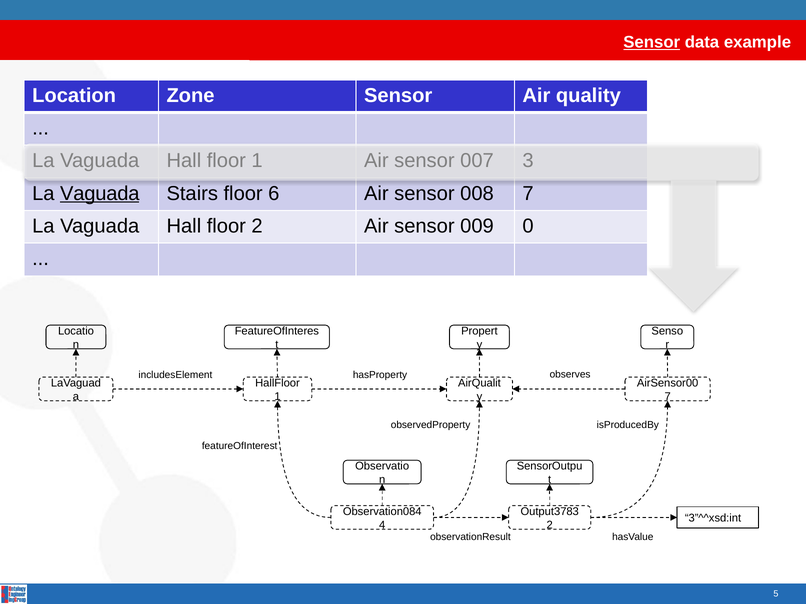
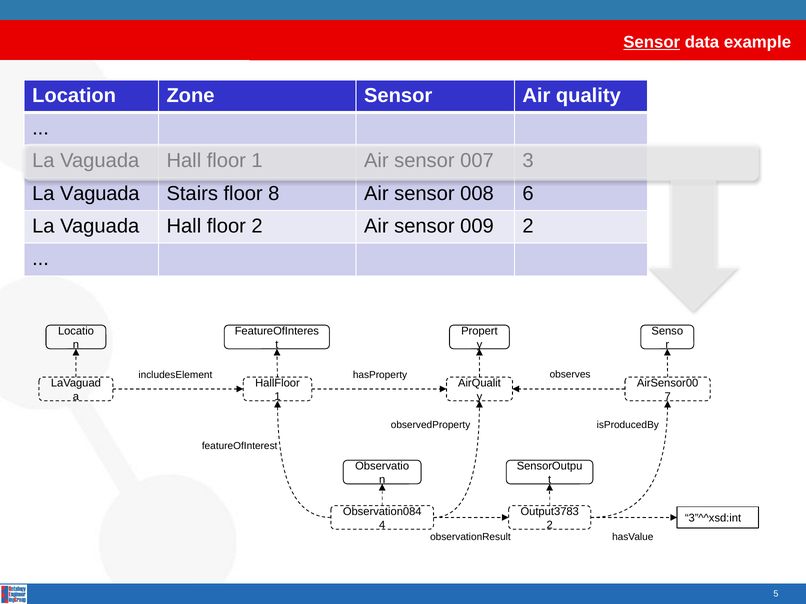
Vaguada underline: present -> none (100, 194)
6: 6 -> 8 (274, 194)
008 7: 7 -> 6 (528, 194)
009 0: 0 -> 2 (528, 226)
